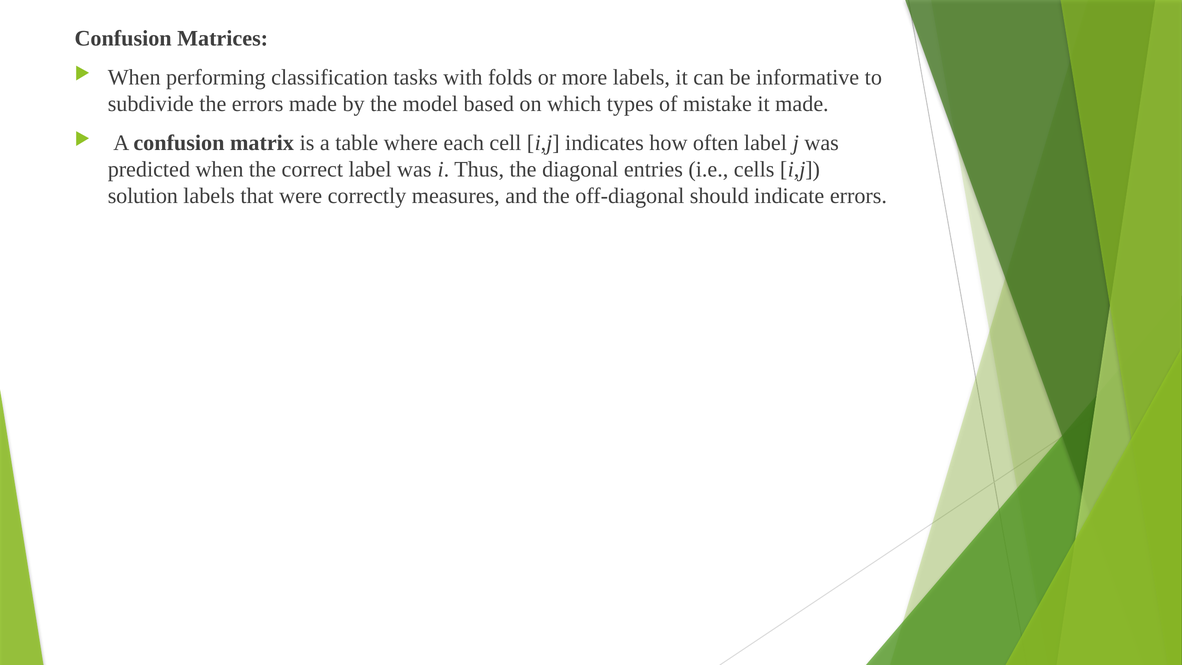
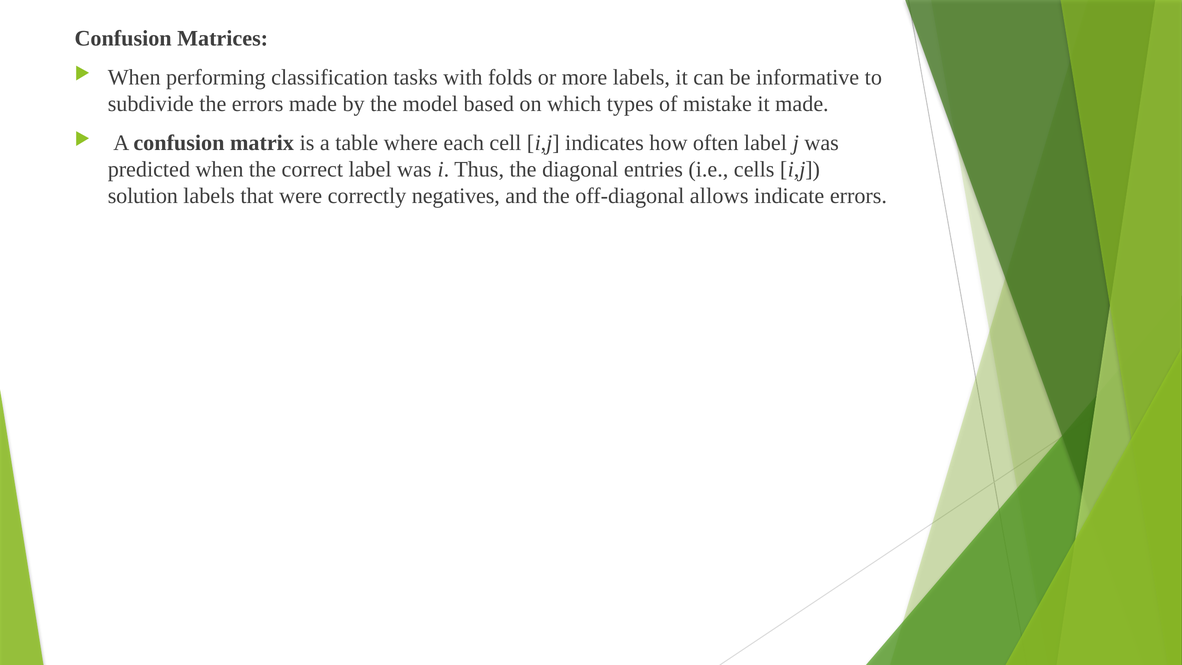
measures: measures -> negatives (456, 196)
should: should -> allows (719, 196)
